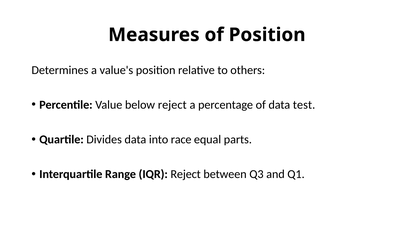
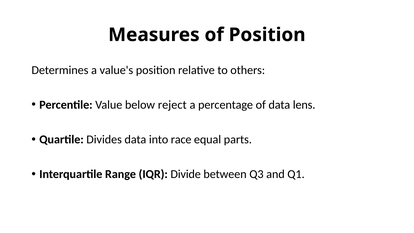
test: test -> lens (304, 105)
IQR Reject: Reject -> Divide (186, 174)
